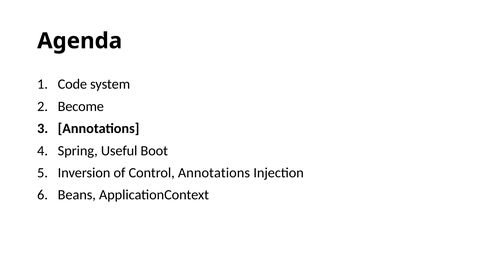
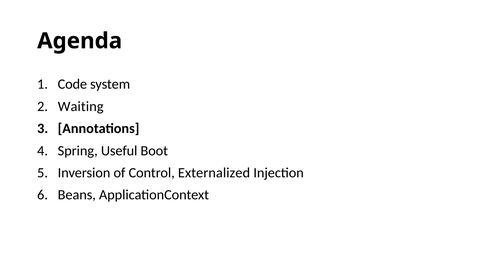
Become: Become -> Waiting (81, 107)
Control Annotations: Annotations -> Externalized (214, 173)
